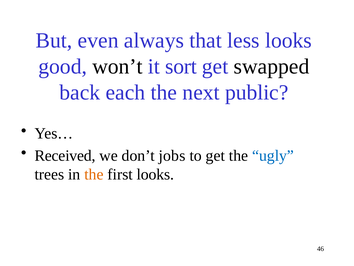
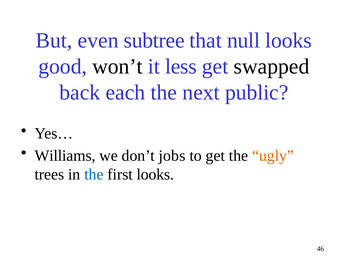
always: always -> subtree (154, 40)
less: less -> null (244, 40)
sort: sort -> less (181, 66)
Received: Received -> Williams (65, 155)
ugly colour: blue -> orange (273, 155)
the colour: orange -> blue (94, 174)
